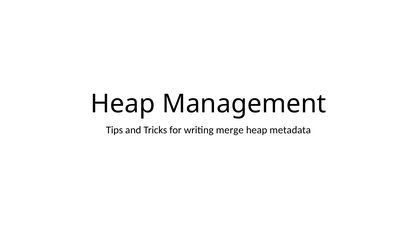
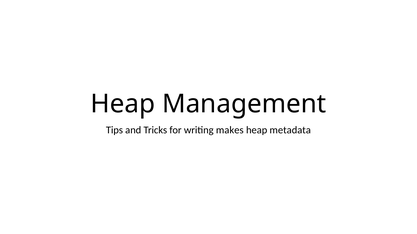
merge: merge -> makes (230, 130)
